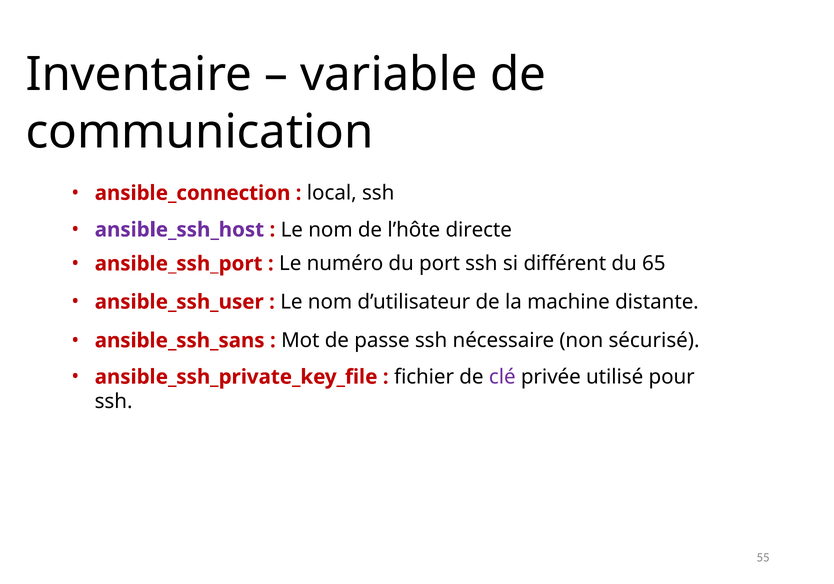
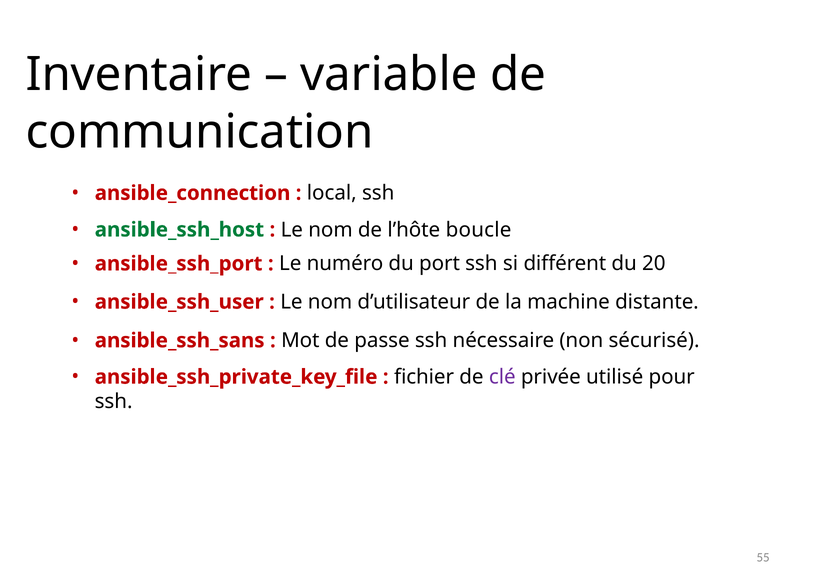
ansible_ssh_host colour: purple -> green (179, 230)
directe: directe -> boucle (479, 230)
65: 65 -> 20 (654, 263)
